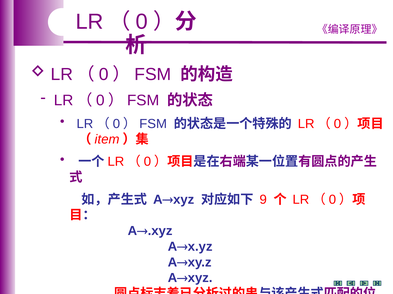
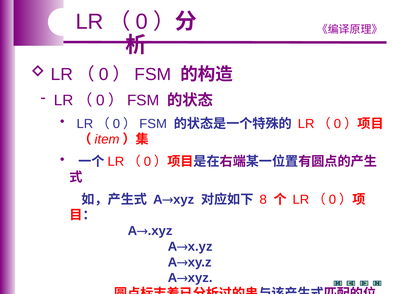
9: 9 -> 8 (263, 200)
